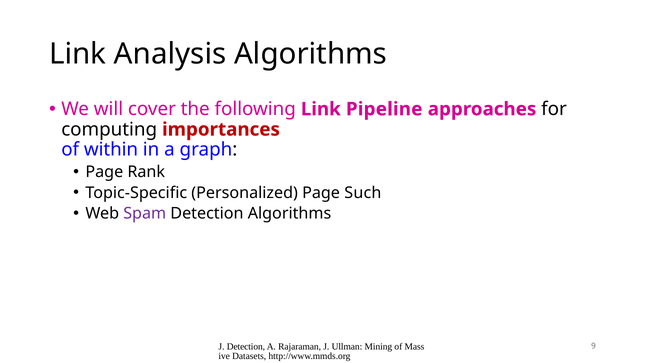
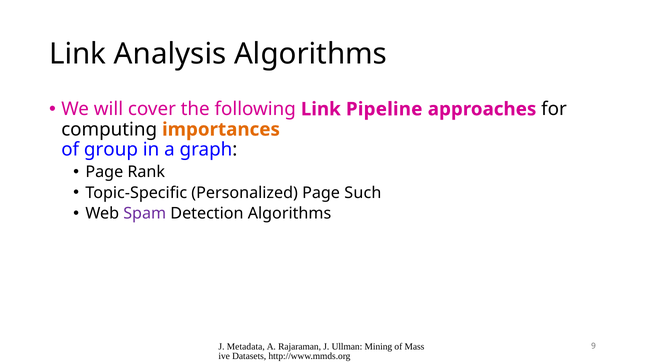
importances colour: red -> orange (221, 129)
within: within -> group (111, 150)
J Detection: Detection -> Metadata (246, 347)
